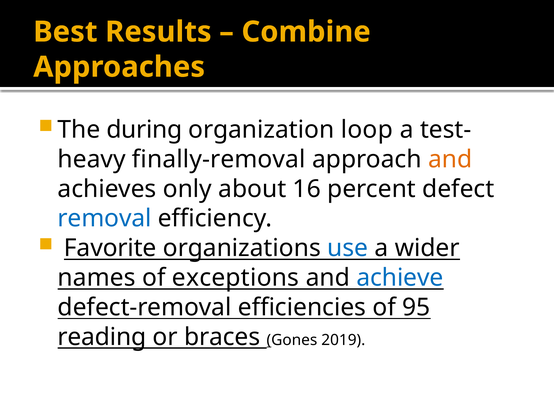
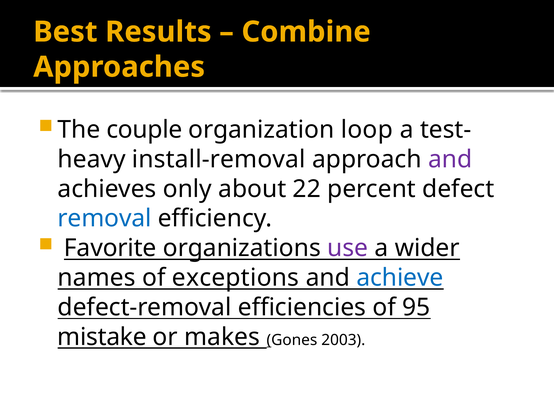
during: during -> couple (144, 130)
finally-removal: finally-removal -> install-removal (219, 159)
and colour: orange -> purple (450, 159)
16: 16 -> 22 (307, 189)
use colour: blue -> purple (348, 248)
reading: reading -> mistake (102, 336)
braces: braces -> makes (222, 336)
2019: 2019 -> 2003 (343, 340)
